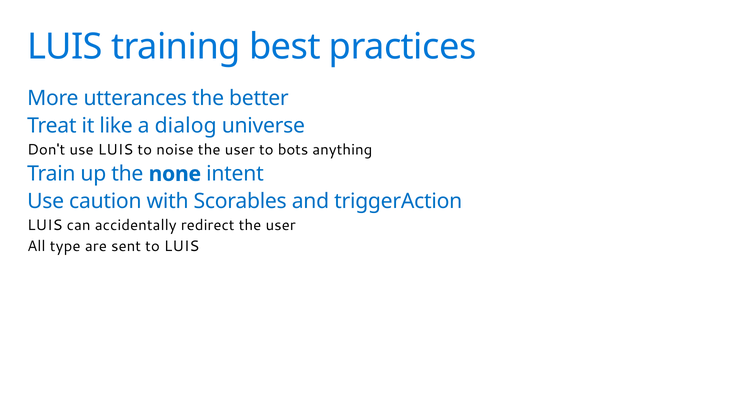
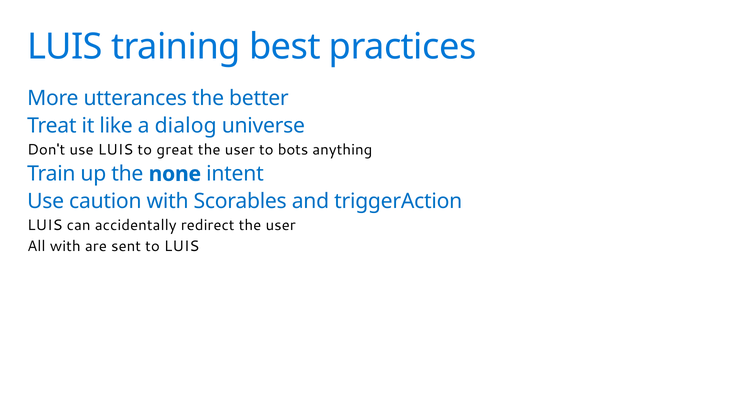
noise: noise -> great (175, 150)
All type: type -> with (65, 246)
